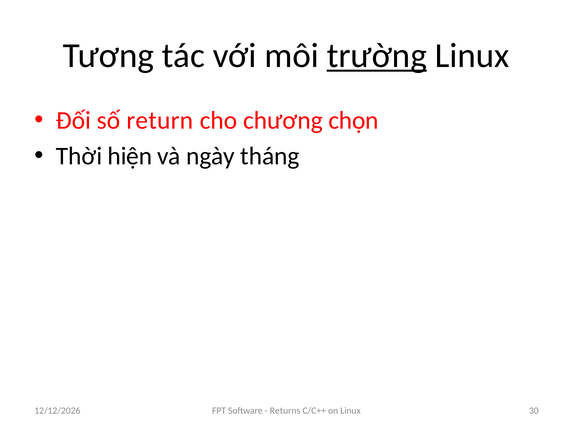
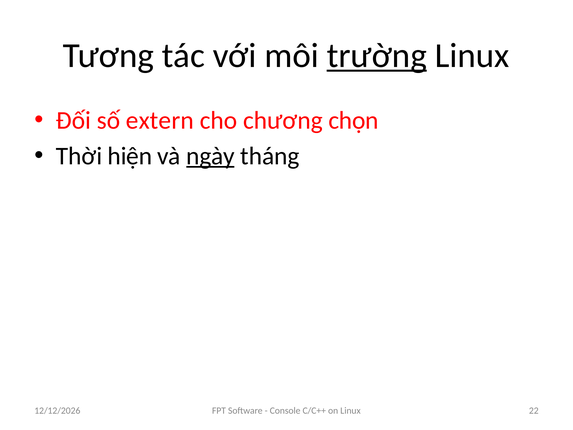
return: return -> extern (160, 120)
ngày underline: none -> present (210, 156)
Returns: Returns -> Console (285, 410)
30: 30 -> 22 (534, 410)
